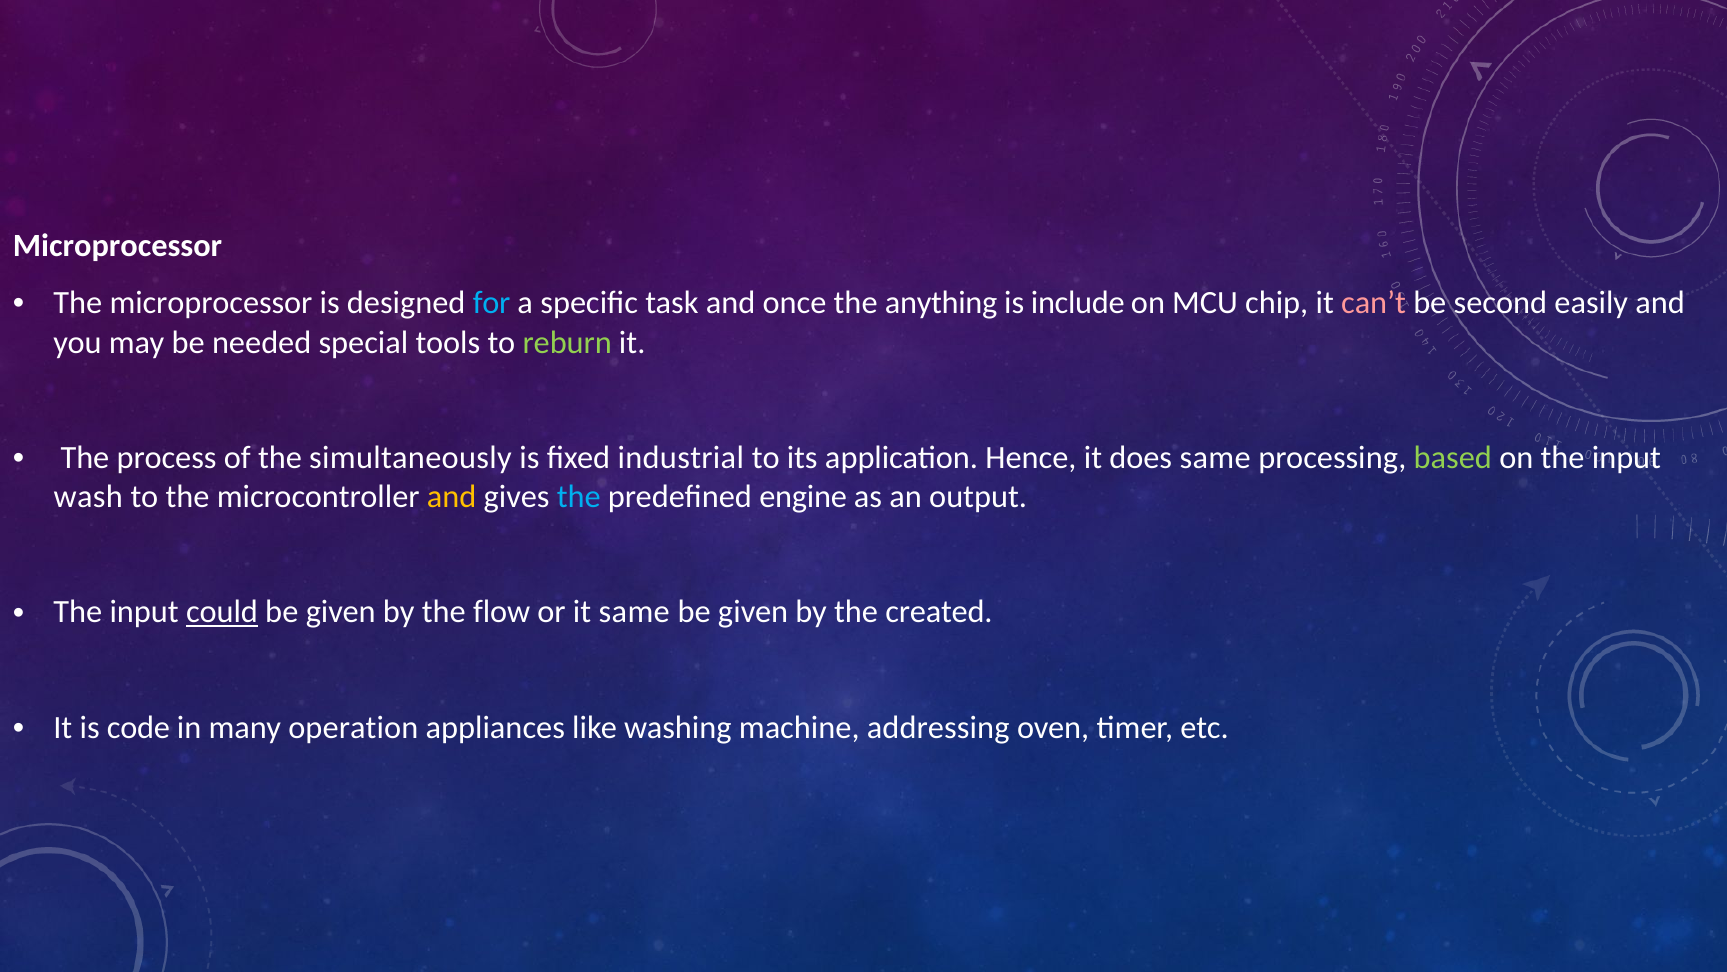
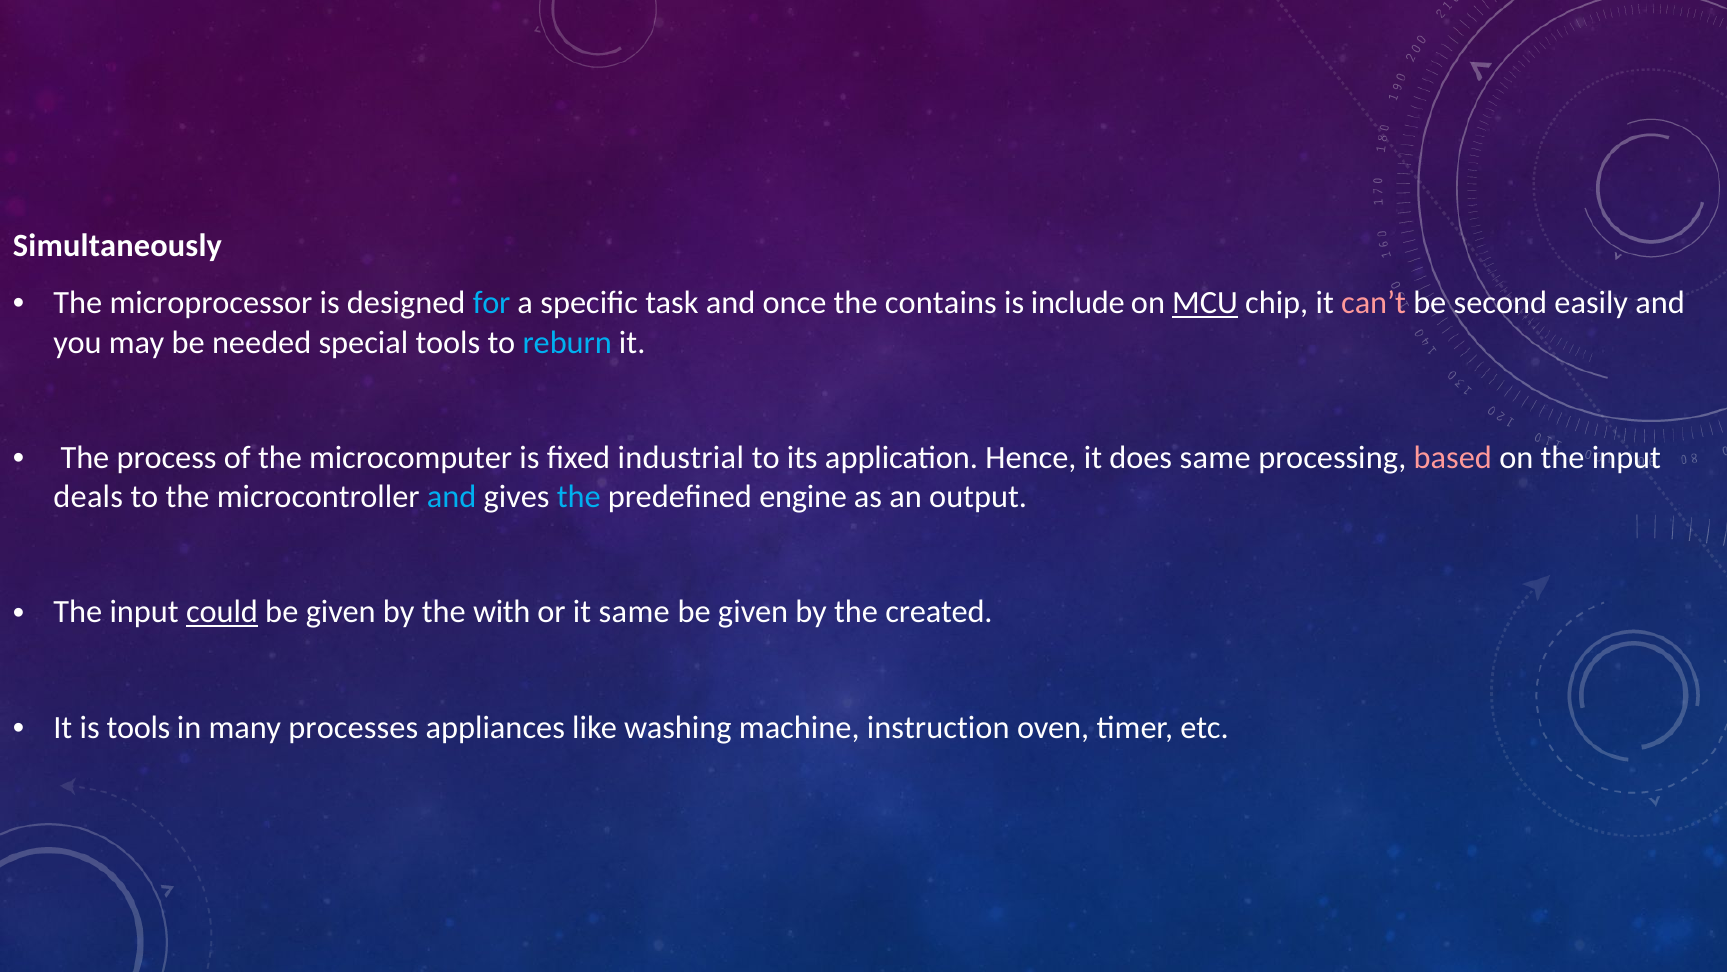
Microprocessor: Microprocessor -> Simultaneously (117, 245)
anything: anything -> contains (941, 303)
MCU underline: none -> present (1205, 303)
reburn colour: light green -> light blue (567, 342)
simultaneously: simultaneously -> microcomputer (411, 457)
based colour: light green -> pink (1453, 457)
wash: wash -> deals (88, 497)
and colour: yellow -> light blue (452, 497)
flow: flow -> with (502, 612)
is code: code -> tools (138, 727)
operation: operation -> processes (353, 727)
addressing: addressing -> instruction (938, 727)
